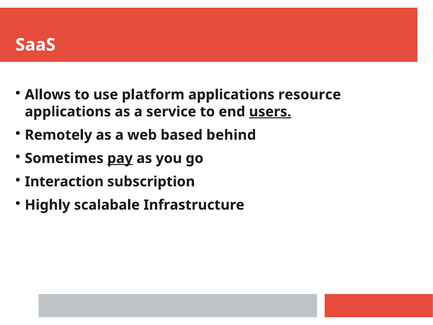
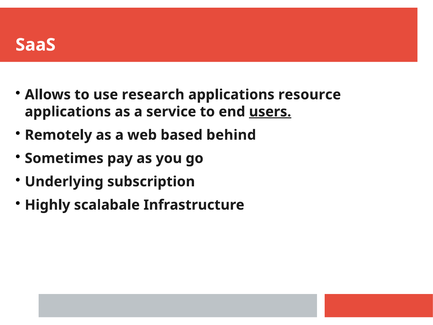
platform: platform -> research (153, 95)
pay underline: present -> none (120, 158)
Interaction: Interaction -> Underlying (64, 181)
